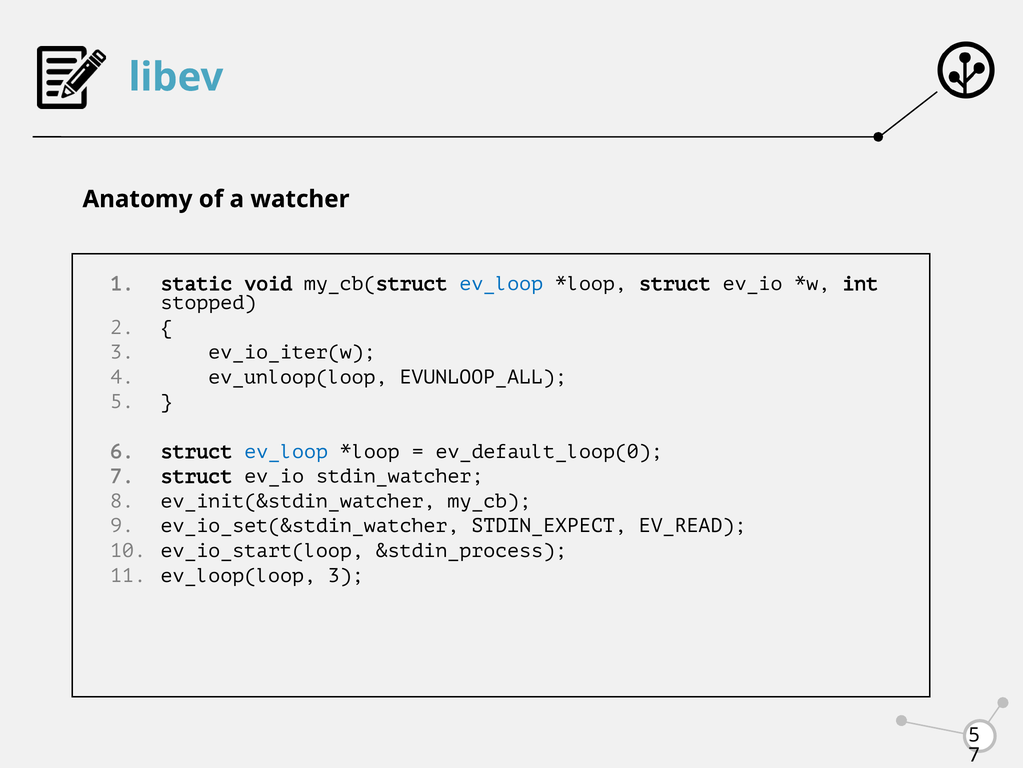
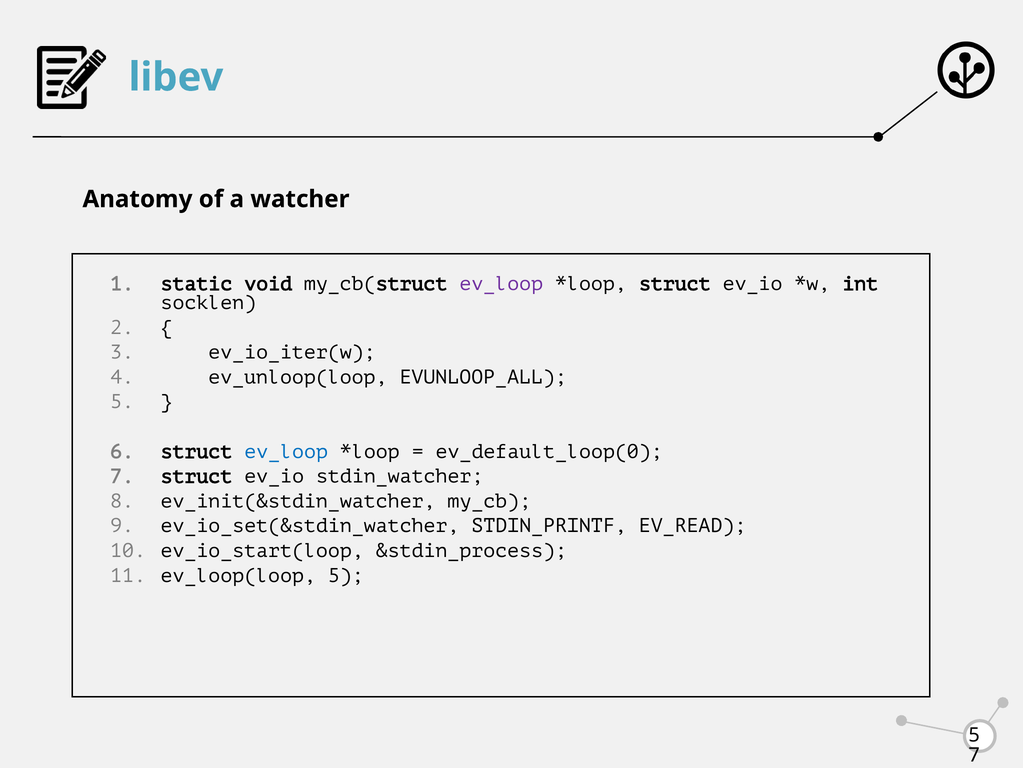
ev_loop colour: blue -> purple (501, 283)
stopped: stopped -> socklen (208, 302)
STDIN_EXPECT: STDIN_EXPECT -> STDIN_PRINTF (549, 525)
ev_loop(loop 3: 3 -> 5 (346, 575)
